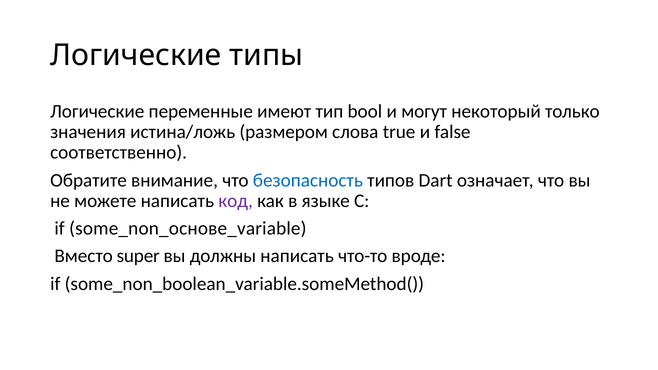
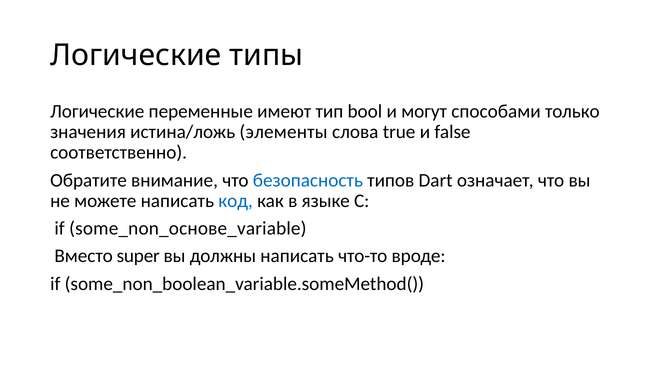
некоторый: некоторый -> способами (496, 111)
размером: размером -> элементы (284, 132)
код colour: purple -> blue (236, 201)
